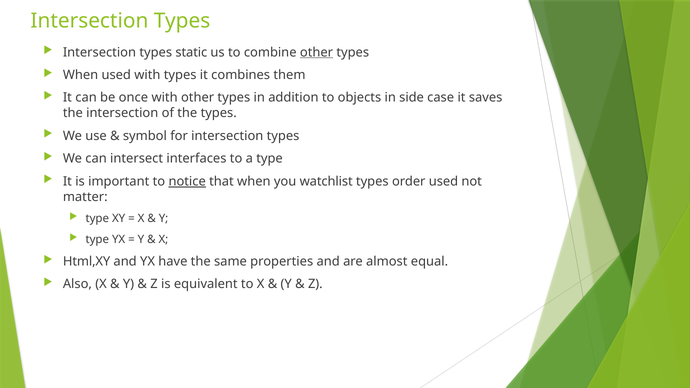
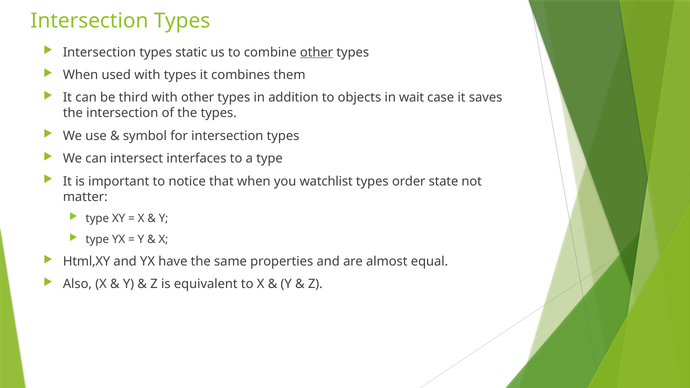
once: once -> third (133, 98)
side: side -> wait (412, 98)
notice underline: present -> none (187, 181)
order used: used -> state (444, 181)
